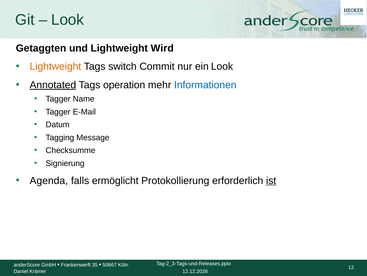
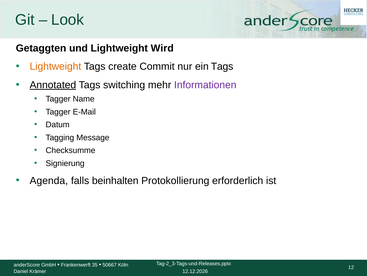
switch: switch -> create (122, 66)
ein Look: Look -> Tags (222, 66)
operation: operation -> switching (124, 85)
Informationen colour: blue -> purple (205, 85)
ermöglicht: ermöglicht -> beinhalten (115, 180)
ist underline: present -> none (271, 180)
